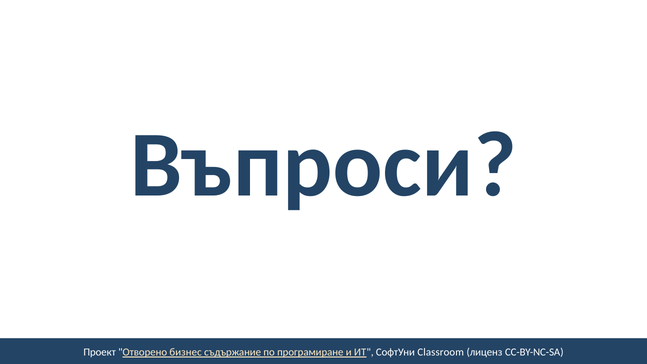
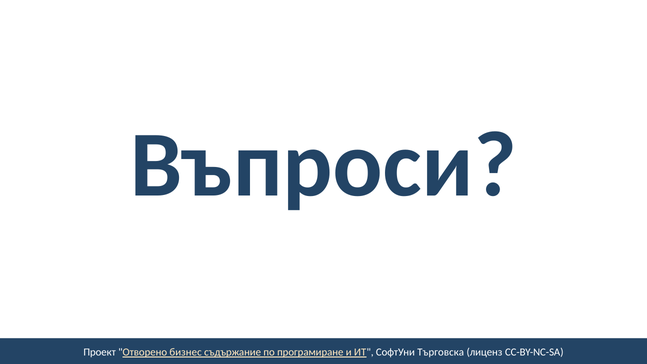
Classroom: Classroom -> Търговска (441, 352)
